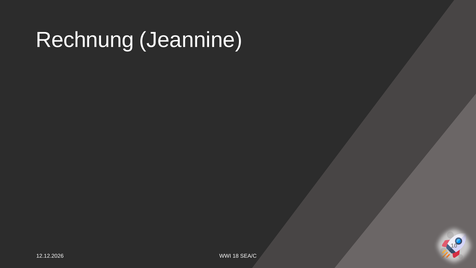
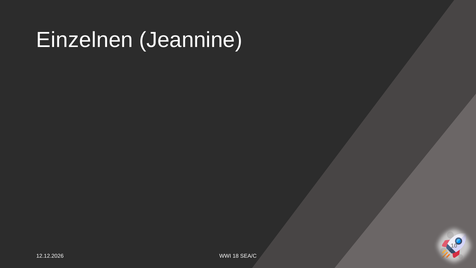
Rechnung: Rechnung -> Einzelnen (85, 40)
